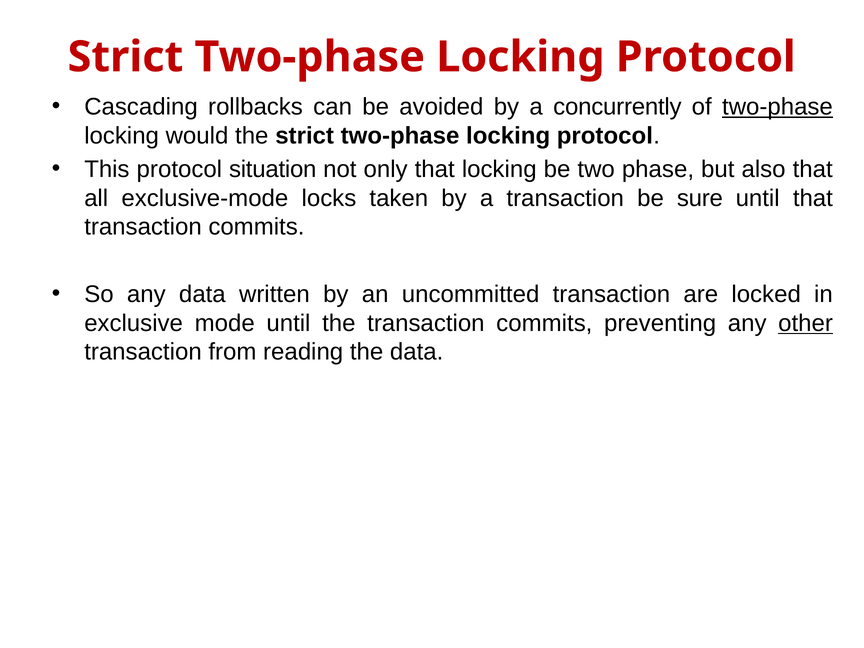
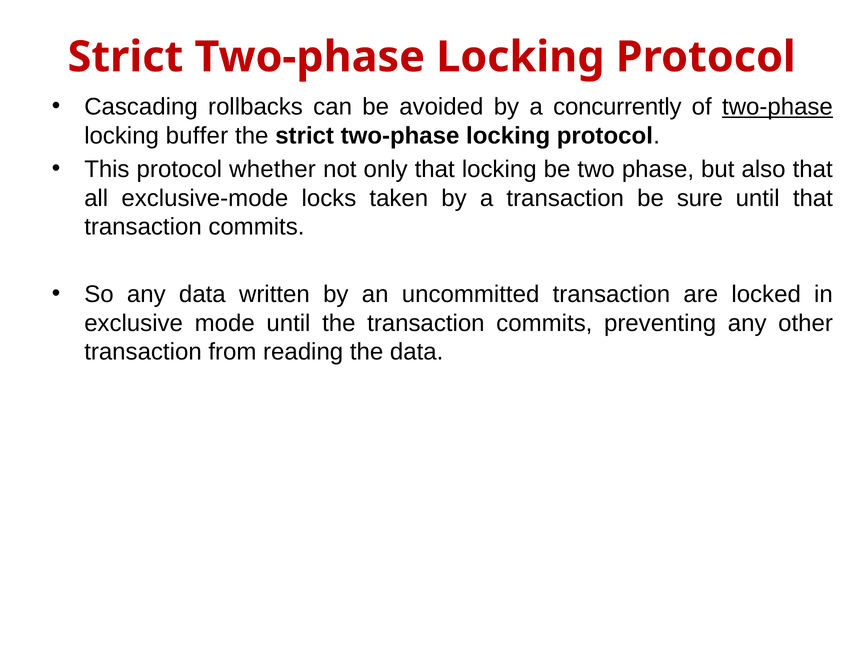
would: would -> buffer (197, 136)
situation: situation -> whether (273, 169)
other underline: present -> none (806, 323)
